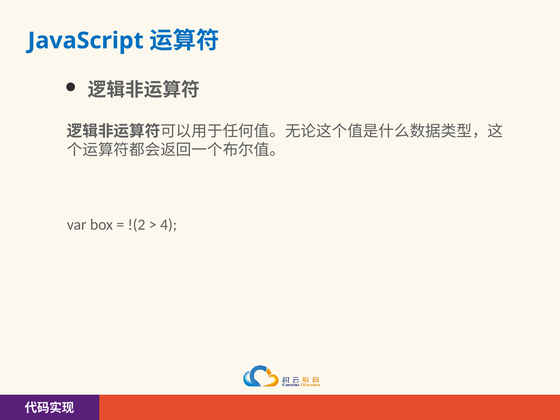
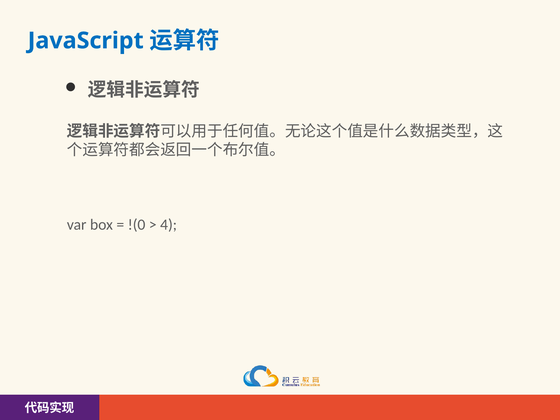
!(2: !(2 -> !(0 (137, 225)
